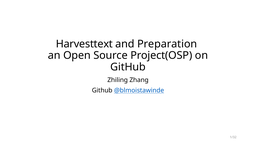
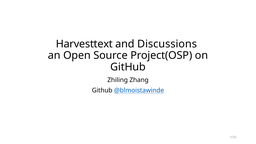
Preparation: Preparation -> Discussions (167, 44)
